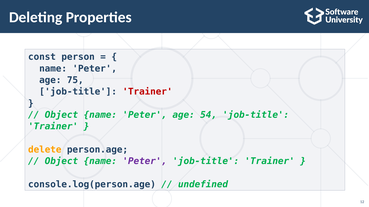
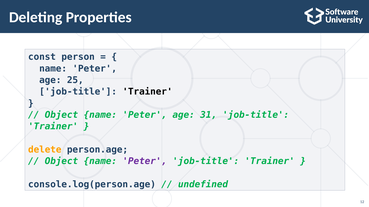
75: 75 -> 25 (75, 80)
Trainer colour: red -> black (147, 92)
54: 54 -> 31 (209, 115)
